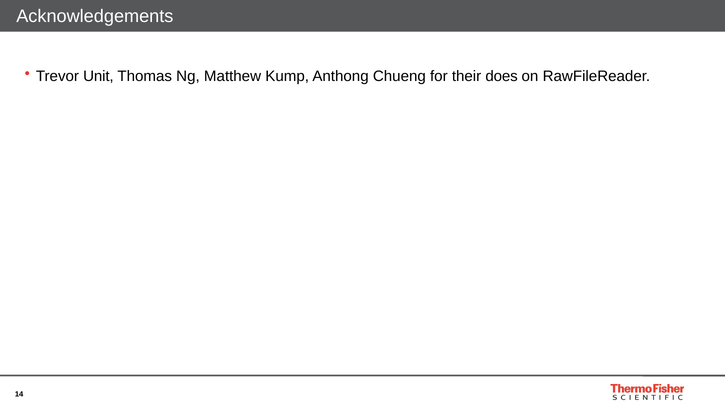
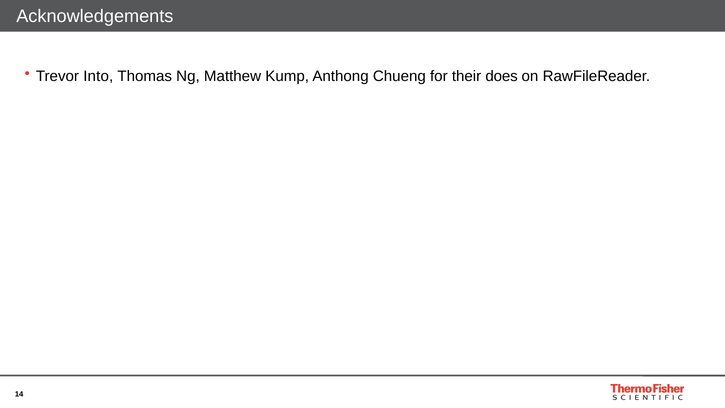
Unit: Unit -> Into (98, 76)
